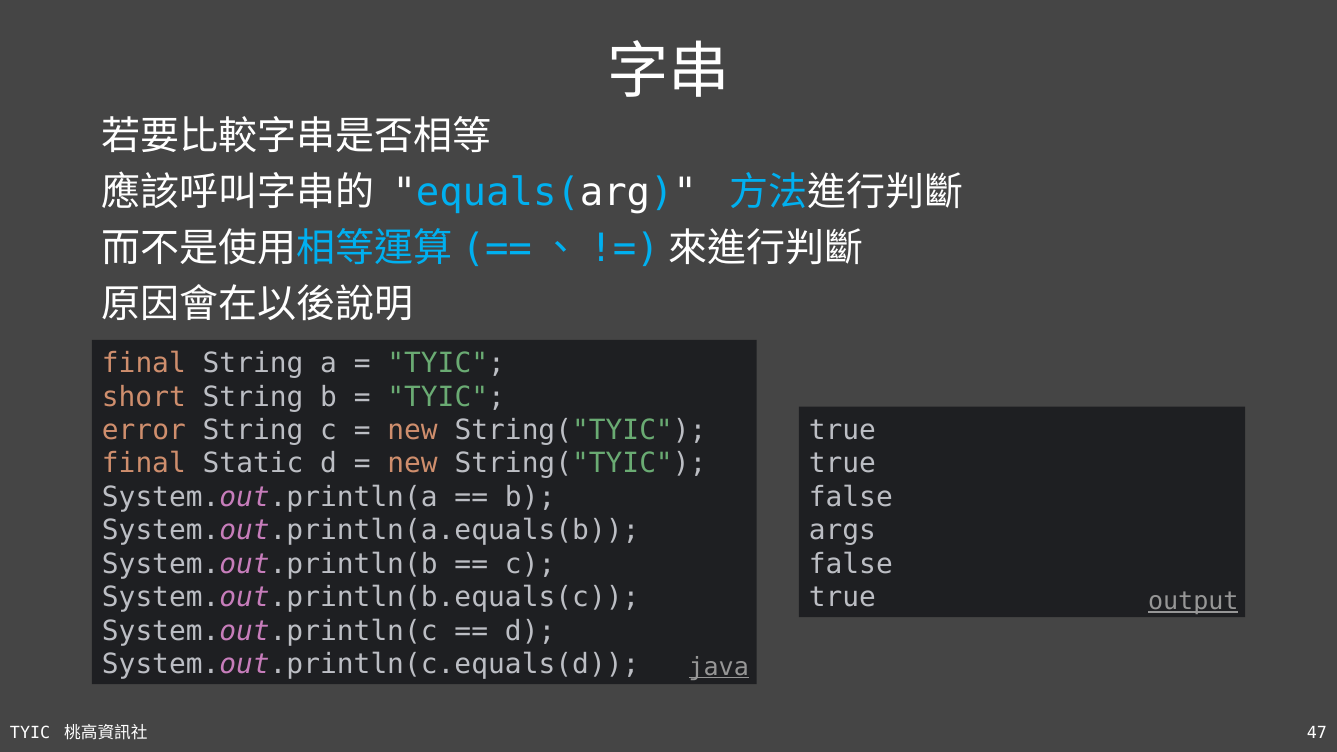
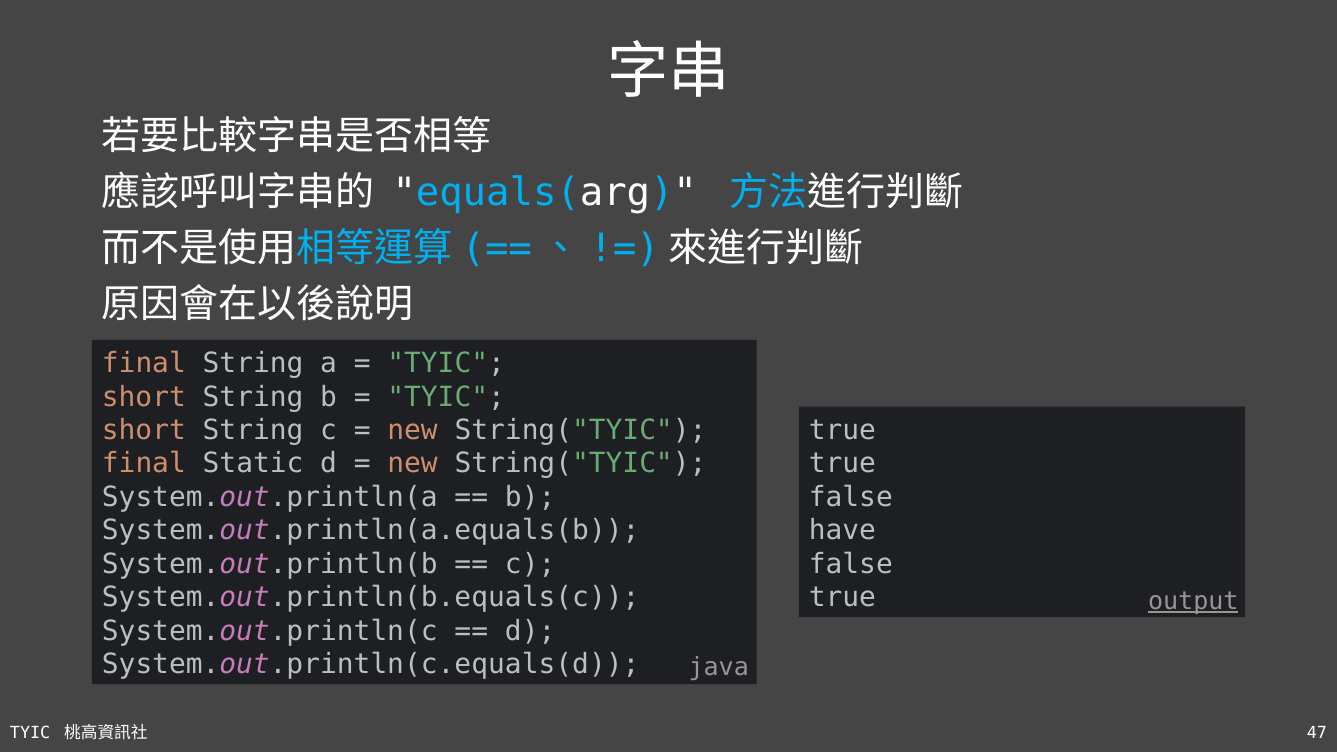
error: error -> short (144, 430)
args: args -> have (842, 531)
java underline: present -> none (719, 667)
